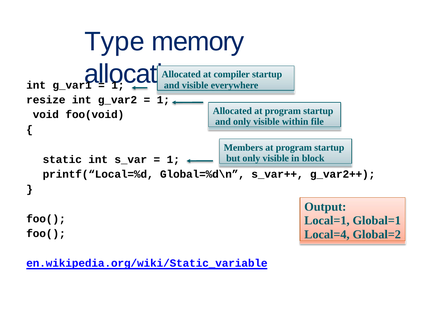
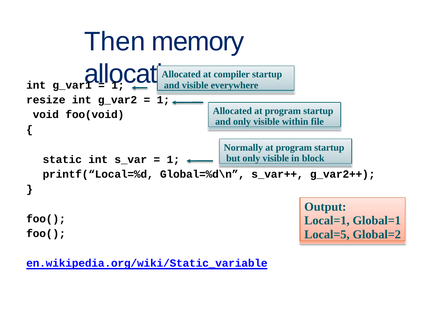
Type: Type -> Then (115, 42)
Members: Members -> Normally (243, 148)
Local=4: Local=4 -> Local=5 (327, 235)
